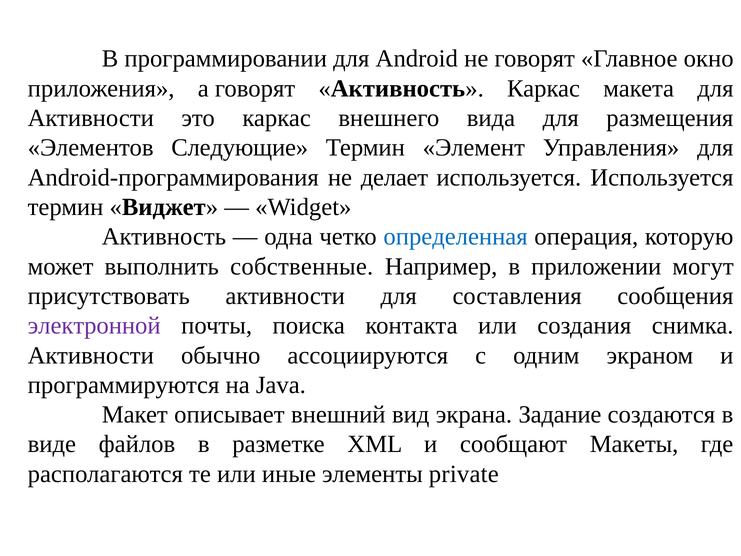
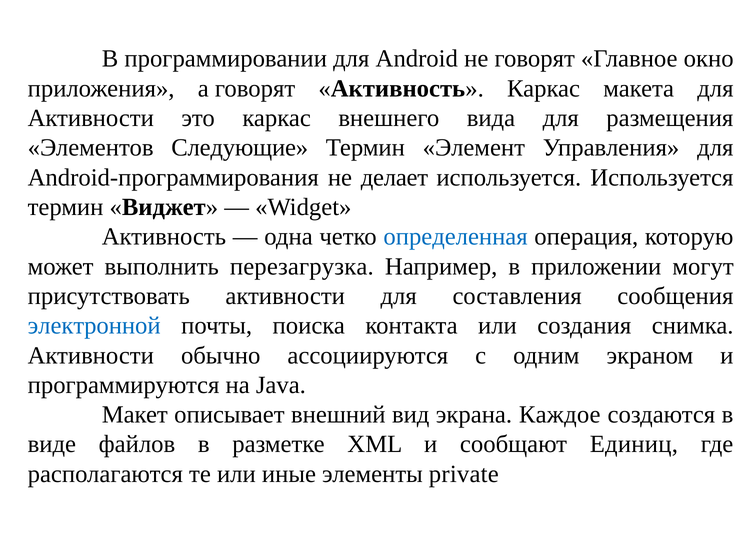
собственные: собственные -> перезагрузка (302, 266)
электронной colour: purple -> blue (94, 326)
Задание: Задание -> Каждое (560, 414)
Макеты: Макеты -> Единиц (634, 444)
